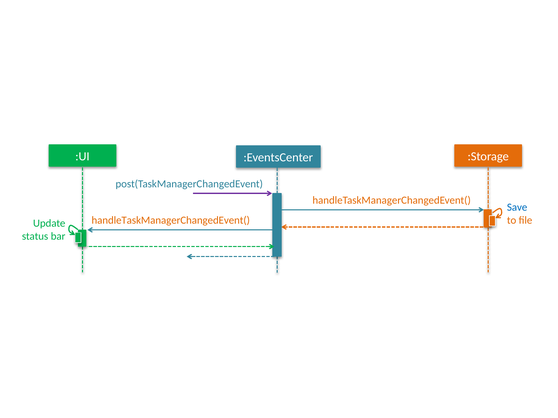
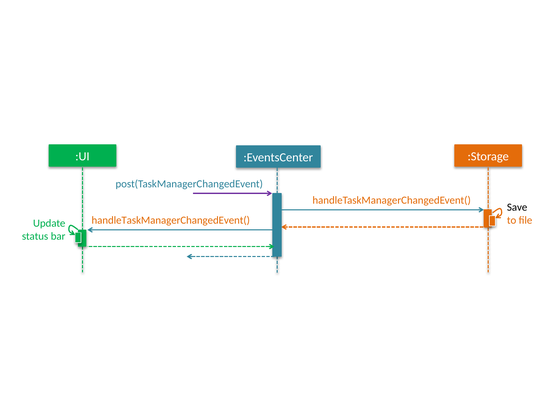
Save colour: blue -> black (517, 208)
